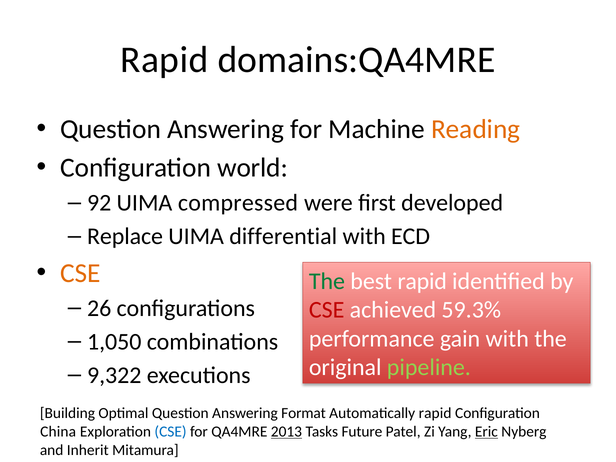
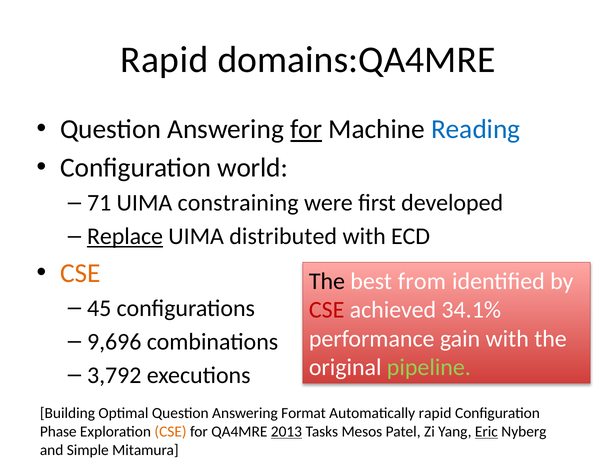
for underline: none -> present (306, 129)
Reading colour: orange -> blue (476, 129)
92: 92 -> 71 (99, 203)
compressed: compressed -> constraining (238, 203)
Replace underline: none -> present (125, 236)
differential: differential -> distributed (283, 236)
The colour: green -> black (327, 281)
best rapid: rapid -> from (422, 281)
26: 26 -> 45 (99, 308)
59.3%: 59.3% -> 34.1% (471, 310)
1,050: 1,050 -> 9,696 (114, 342)
9,322: 9,322 -> 3,792 (114, 375)
China: China -> Phase (58, 432)
CSE colour: blue -> orange (171, 432)
Future: Future -> Mesos (362, 432)
Inherit: Inherit -> Simple (88, 450)
